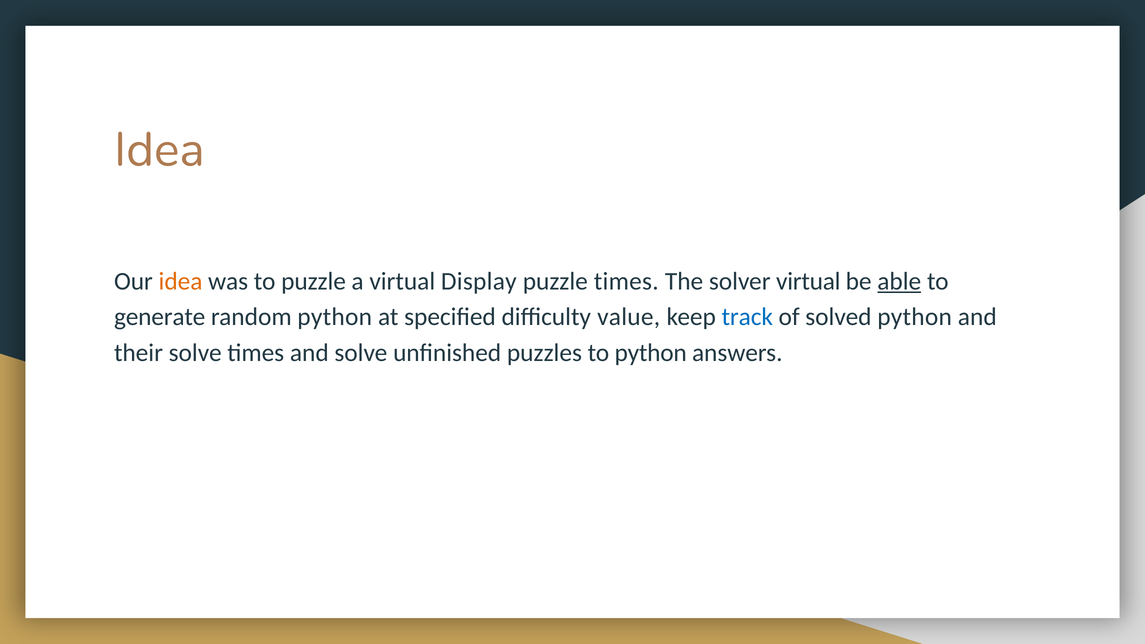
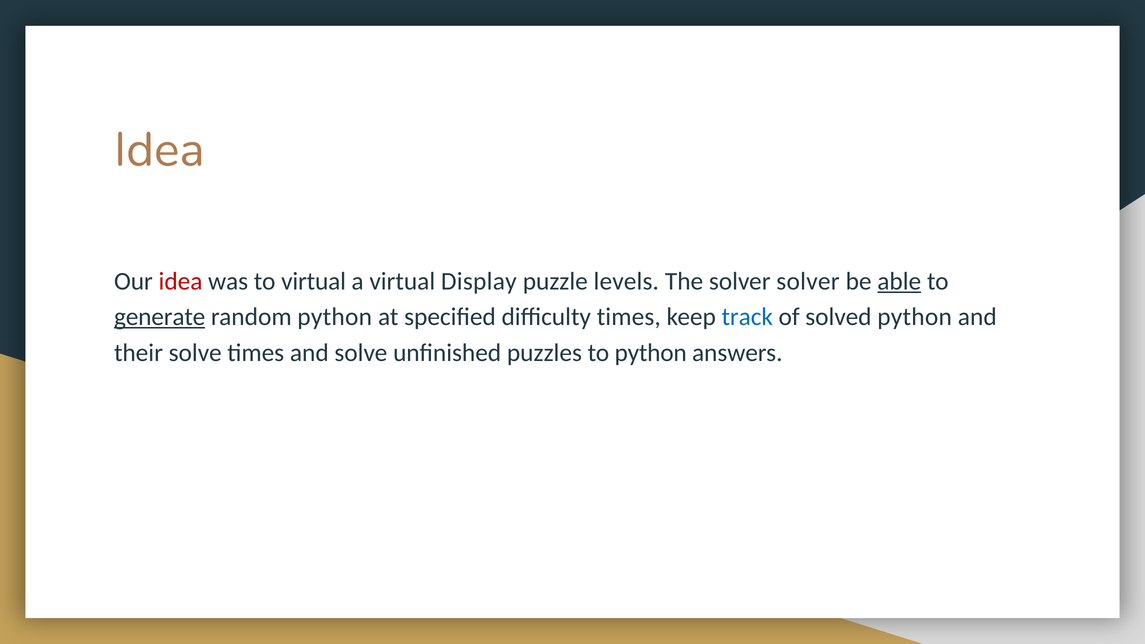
idea colour: orange -> red (181, 281)
to puzzle: puzzle -> virtual (314, 281)
puzzle times: times -> levels (626, 281)
solver virtual: virtual -> solver (808, 281)
generate underline: none -> present (160, 317)
difficulty value: value -> times (629, 317)
